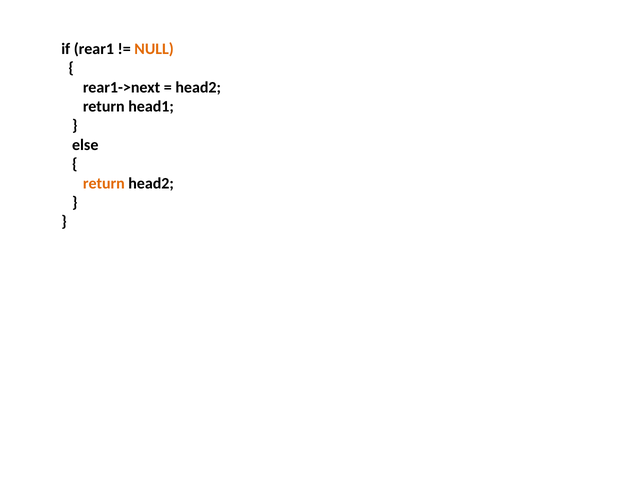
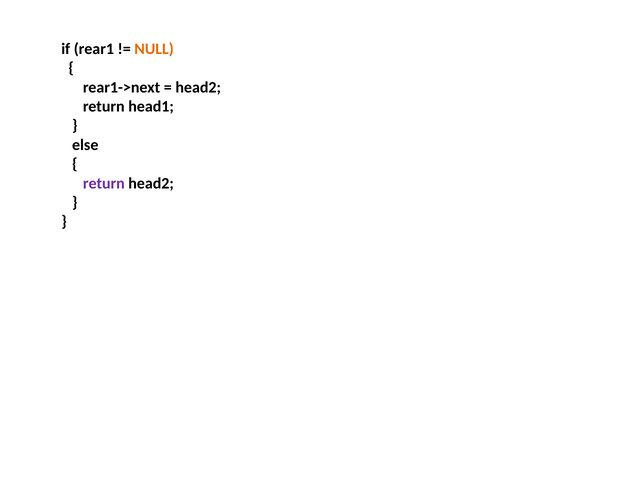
return colour: orange -> purple (104, 183)
